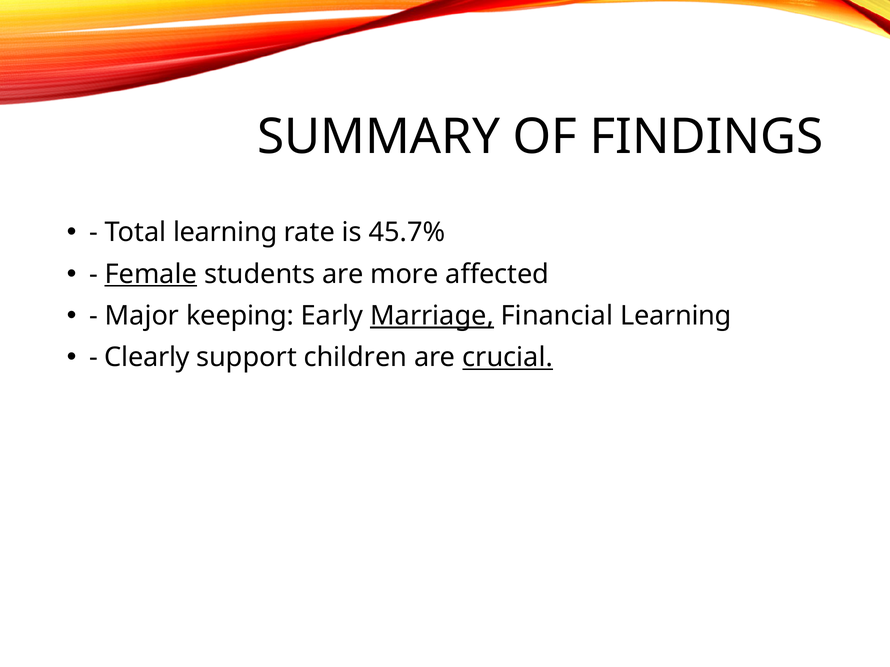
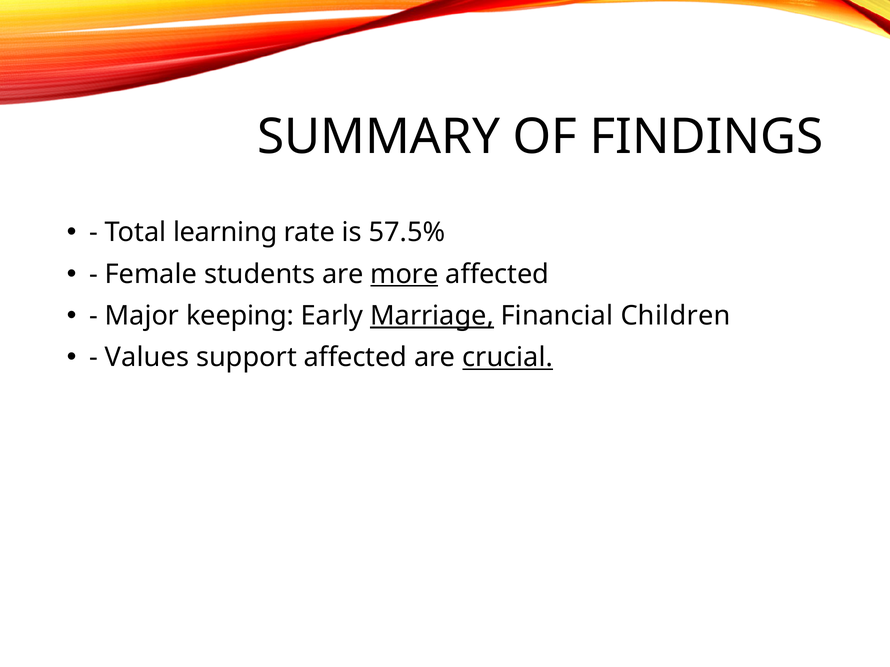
45.7%: 45.7% -> 57.5% (407, 233)
Female underline: present -> none (151, 274)
more underline: none -> present (404, 274)
Financial Learning: Learning -> Children (676, 316)
Clearly: Clearly -> Values (147, 358)
support children: children -> affected (355, 358)
